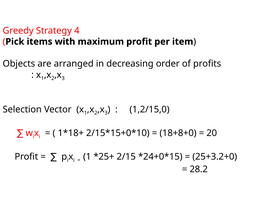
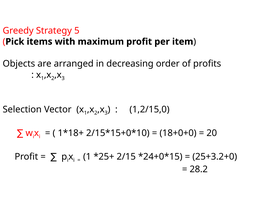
4: 4 -> 5 (77, 30)
18+8+0: 18+8+0 -> 18+0+0 (178, 133)
